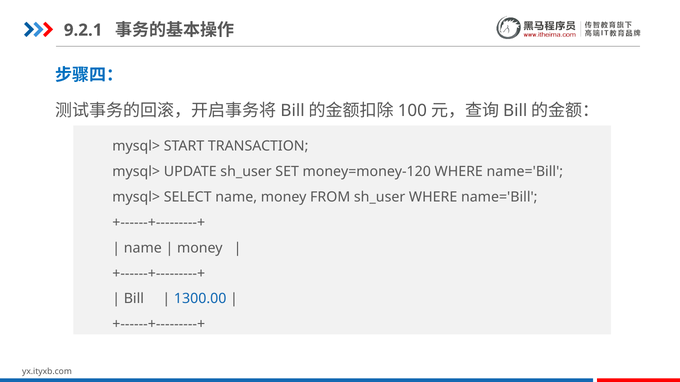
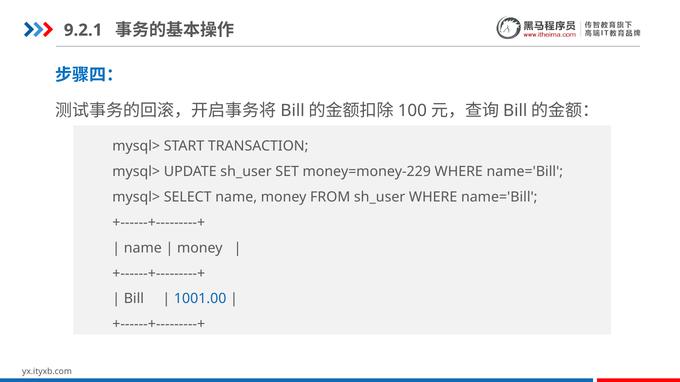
money=money-120: money=money-120 -> money=money-229 (367, 172)
1300.00: 1300.00 -> 1001.00 (200, 299)
